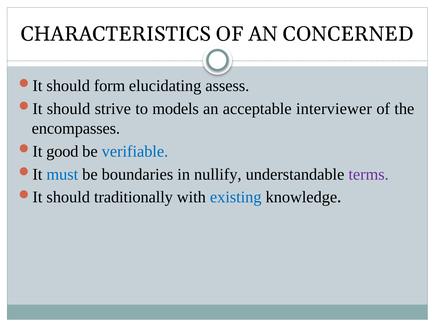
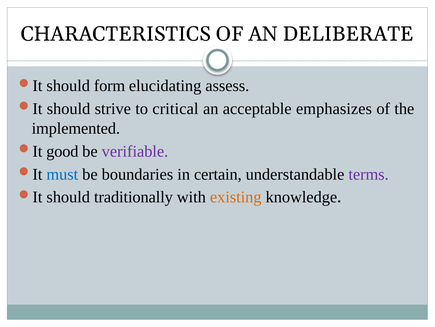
CONCERNED: CONCERNED -> DELIBERATE (348, 34)
models: models -> critical (175, 109)
interviewer: interviewer -> emphasizes (334, 109)
encompasses: encompasses -> implemented (76, 128)
verifiable colour: blue -> purple (135, 151)
nullify: nullify -> certain (218, 174)
existing colour: blue -> orange (236, 197)
